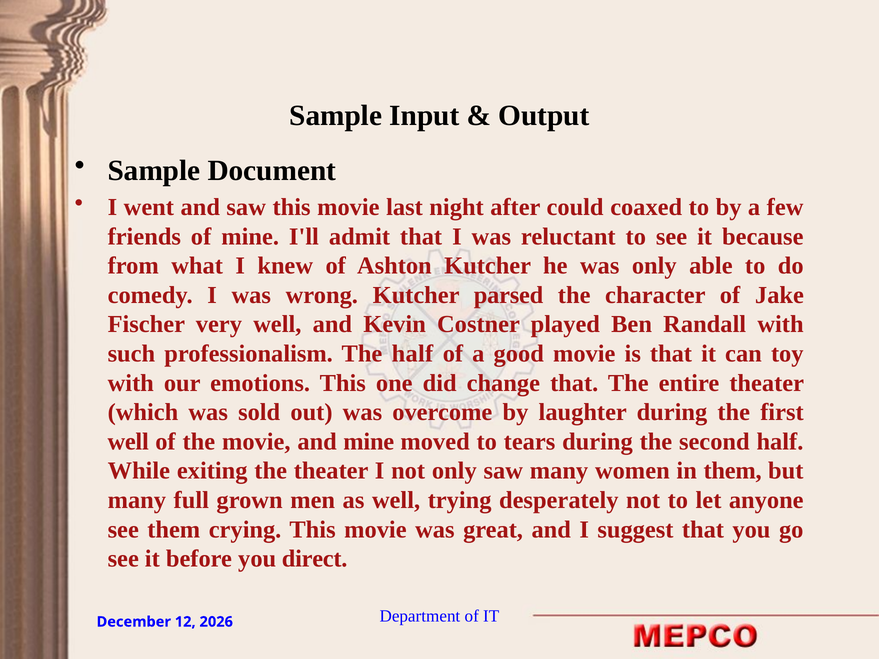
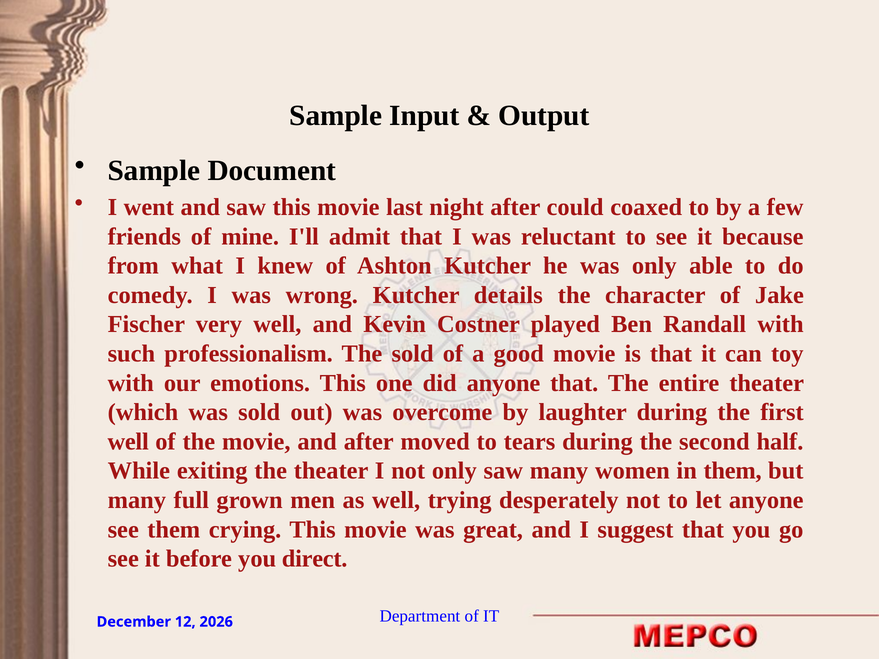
parsed: parsed -> details (508, 295)
The half: half -> sold (413, 354)
did change: change -> anyone (503, 383)
and mine: mine -> after (369, 442)
